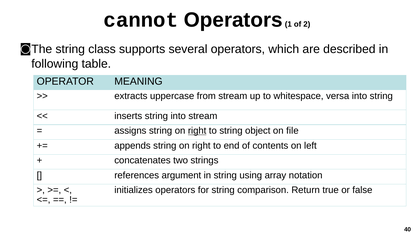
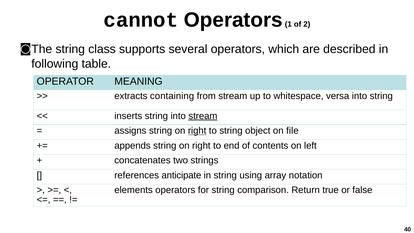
uppercase: uppercase -> containing (172, 96)
stream underline: none -> present (203, 116)
argument: argument -> anticipate (181, 175)
initializes: initializes -> elements (134, 190)
